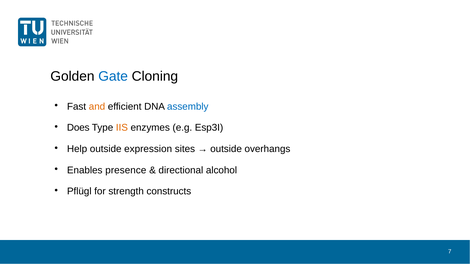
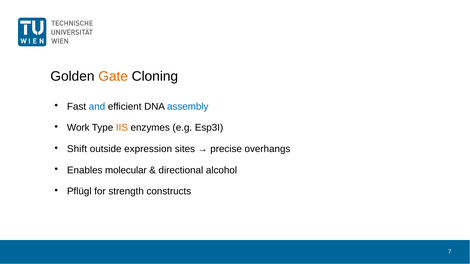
Gate colour: blue -> orange (113, 77)
and colour: orange -> blue (97, 107)
Does: Does -> Work (78, 128)
Help: Help -> Shift (77, 149)
outside: outside -> precise (226, 149)
presence: presence -> molecular (126, 170)
